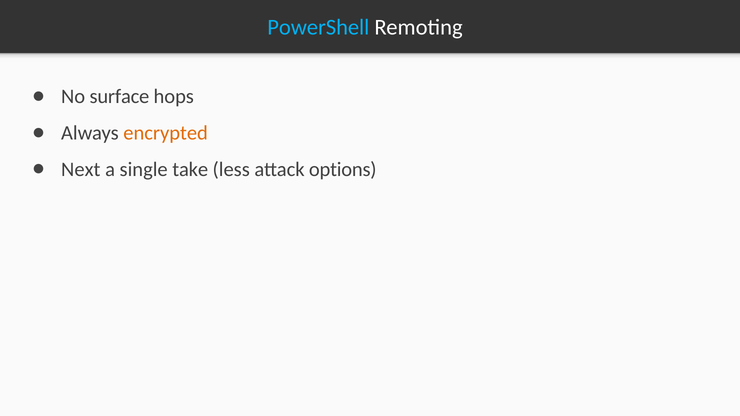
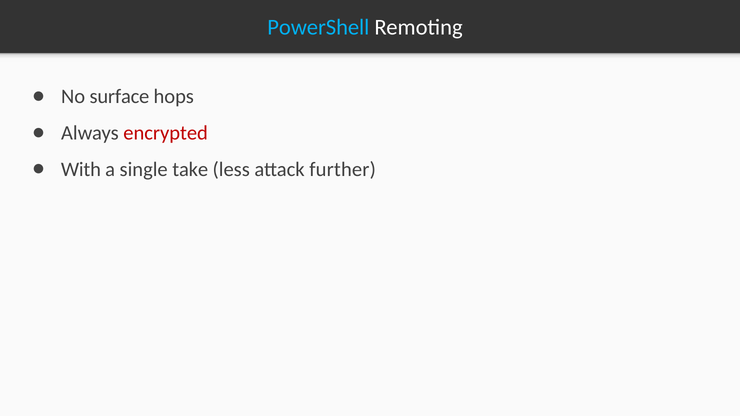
encrypted colour: orange -> red (166, 133)
Next: Next -> With (81, 169)
options: options -> further (343, 169)
